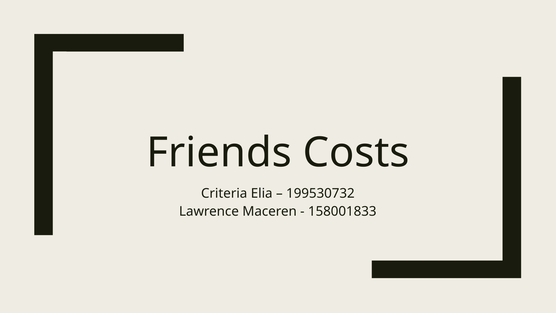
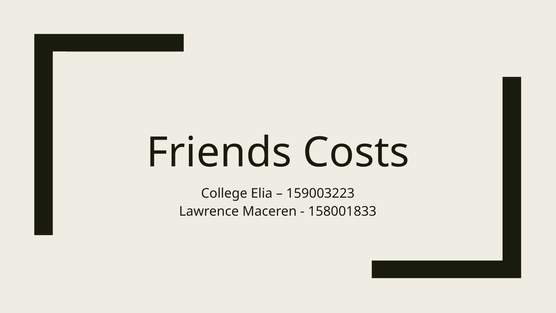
Criteria: Criteria -> College (224, 193)
199530732: 199530732 -> 159003223 (320, 193)
